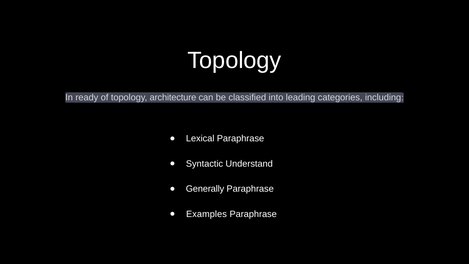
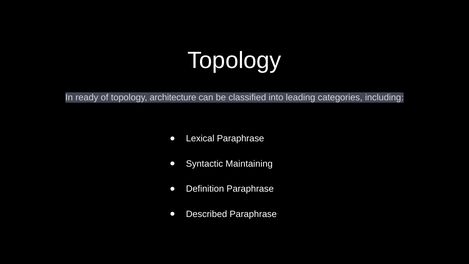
Understand: Understand -> Maintaining (249, 164)
Generally: Generally -> Definition (205, 189)
Examples: Examples -> Described (207, 214)
